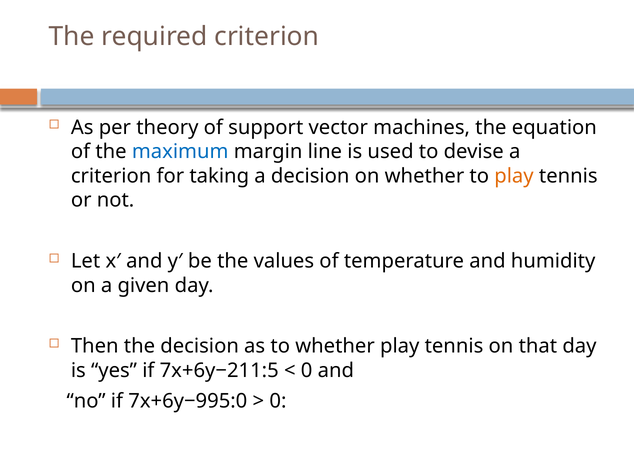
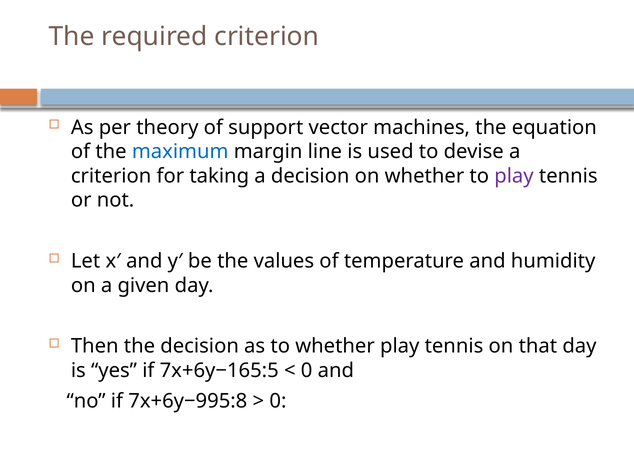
play colour: orange -> purple (514, 176)
7x+6y−211:5: 7x+6y−211:5 -> 7x+6y−165:5 (219, 371)
7x+6y−995:0: 7x+6y−995:0 -> 7x+6y−995:8 (188, 401)
